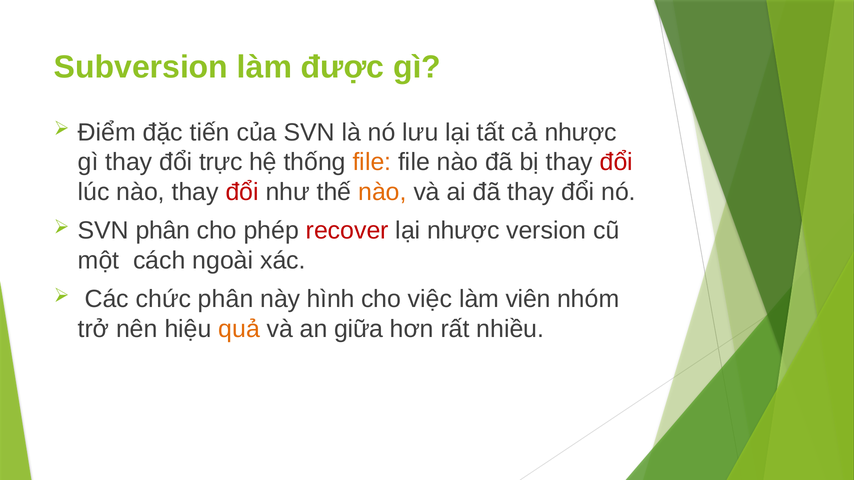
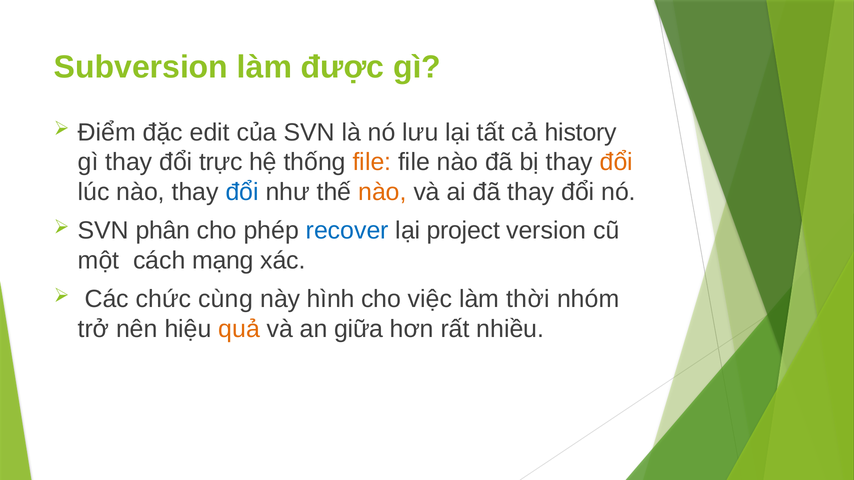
tiến: tiến -> edit (210, 132)
cả nhược: nhược -> history (581, 132)
đổi colour: red -> orange (616, 162)
đổi colour: red -> blue (242, 192)
recover colour: red -> blue (347, 231)
lại nhược: nhược -> project (463, 231)
ngoài: ngoài -> mạng (223, 261)
chức phân: phân -> cùng (226, 299)
viên: viên -> thời (528, 299)
